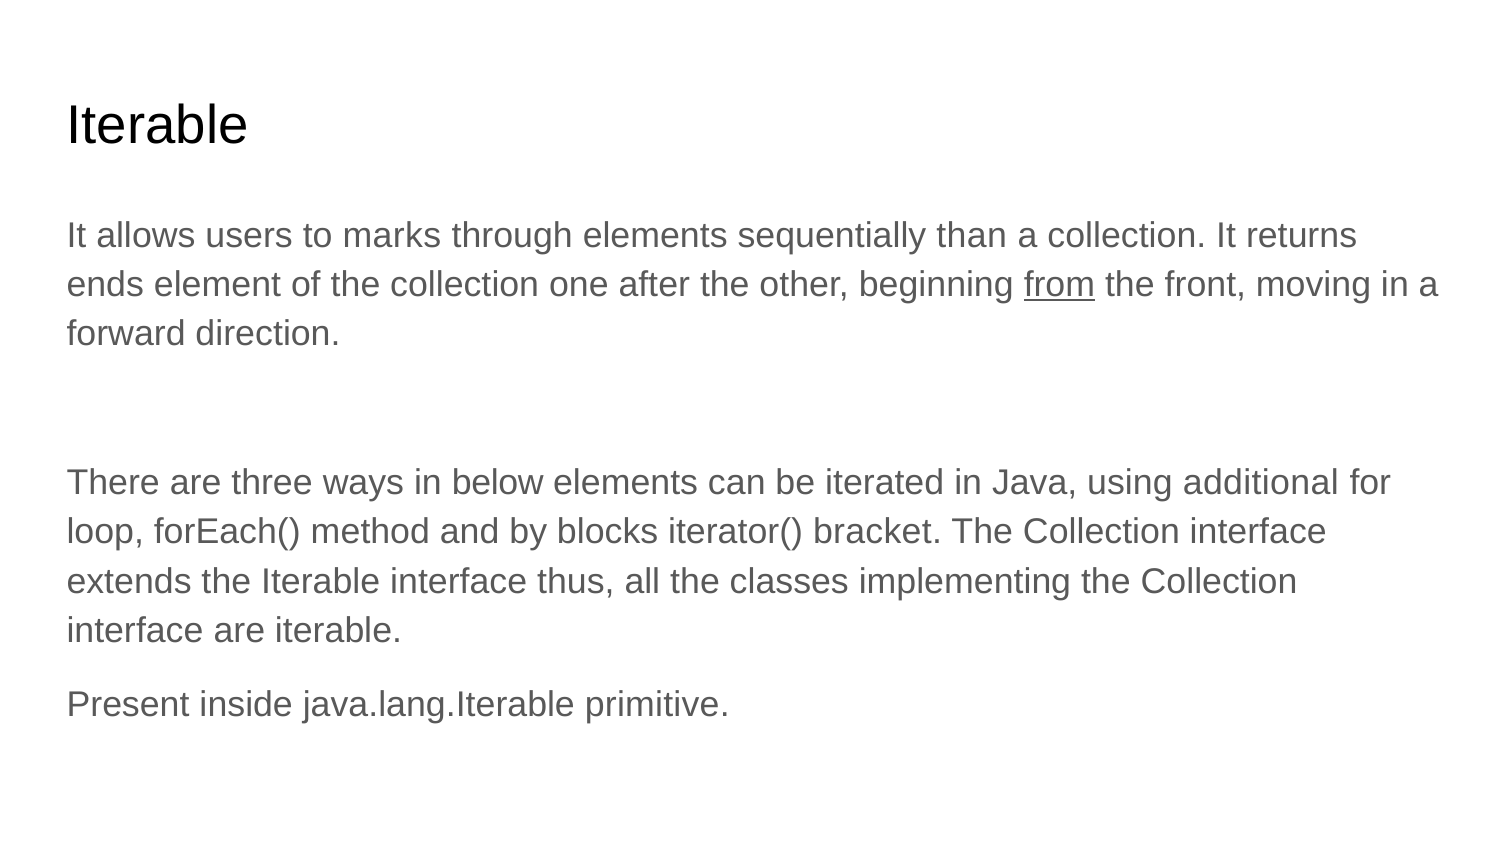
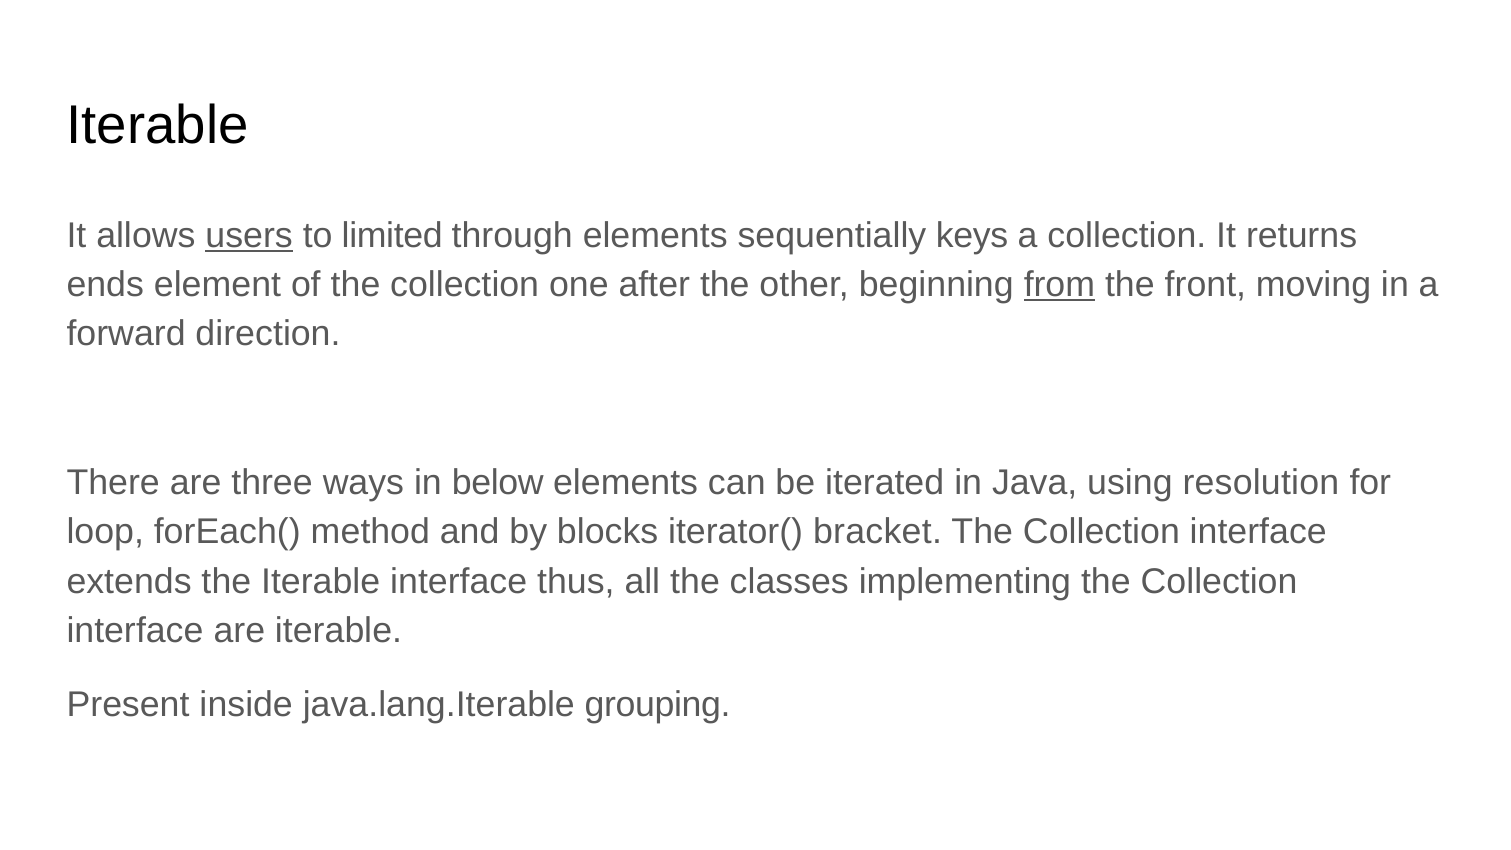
users underline: none -> present (249, 236)
marks: marks -> limited (392, 236)
than: than -> keys (972, 236)
additional: additional -> resolution (1261, 483)
primitive: primitive -> grouping (658, 705)
